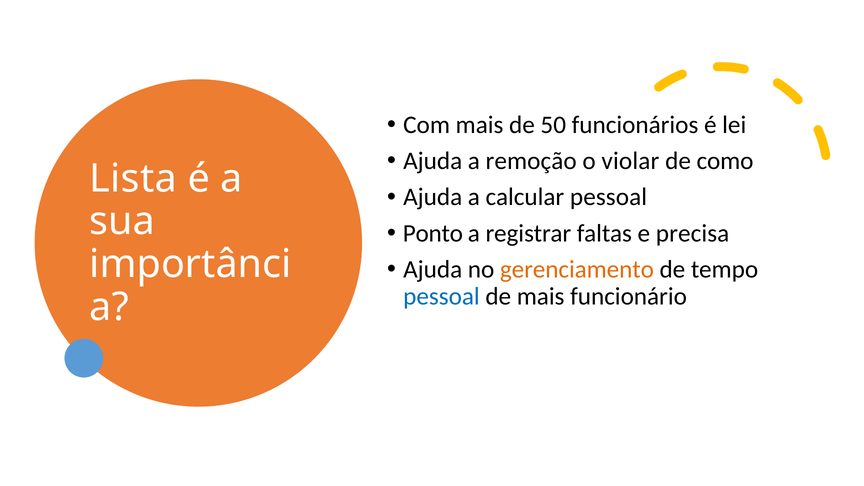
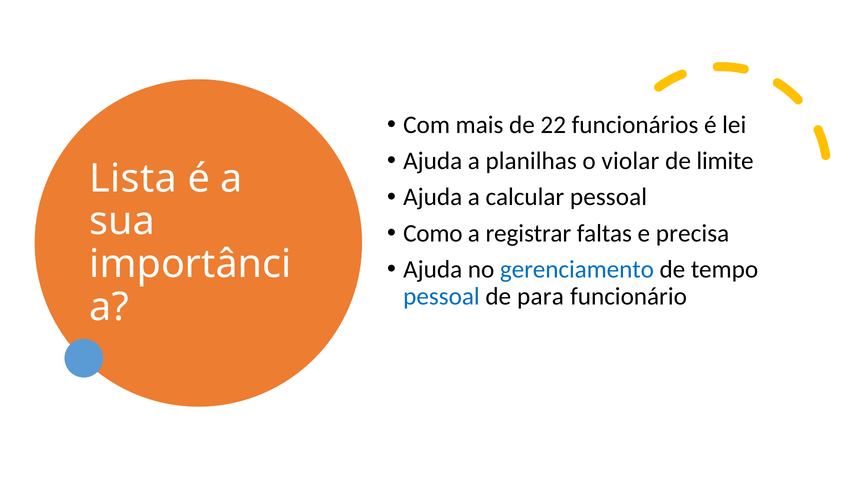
50: 50 -> 22 (553, 125)
remoção: remoção -> planilhas (531, 161)
como: como -> limite (725, 161)
Ponto: Ponto -> Como (433, 233)
gerenciamento colour: orange -> blue (577, 270)
de mais: mais -> para (540, 297)
